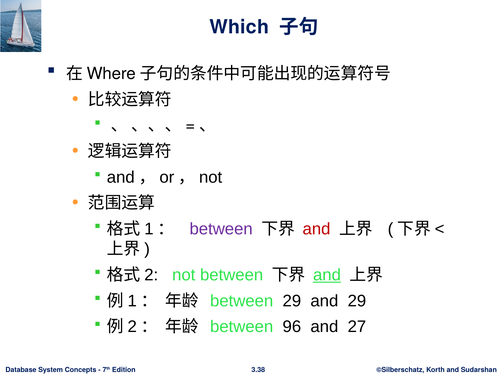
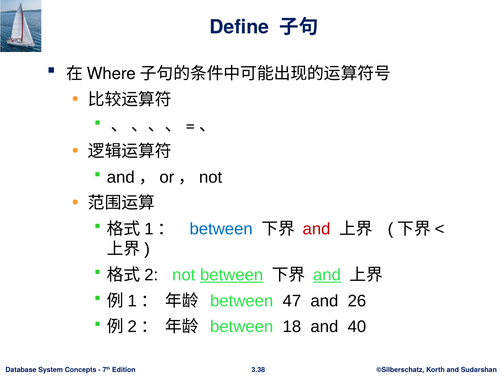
Which: Which -> Define (239, 27)
between colour: purple -> blue (221, 229)
between underline: none -> present (232, 275)
between 29: 29 -> 47 (292, 301)
and 29: 29 -> 26 (357, 301)
96: 96 -> 18 (292, 327)
27: 27 -> 40 (357, 327)
